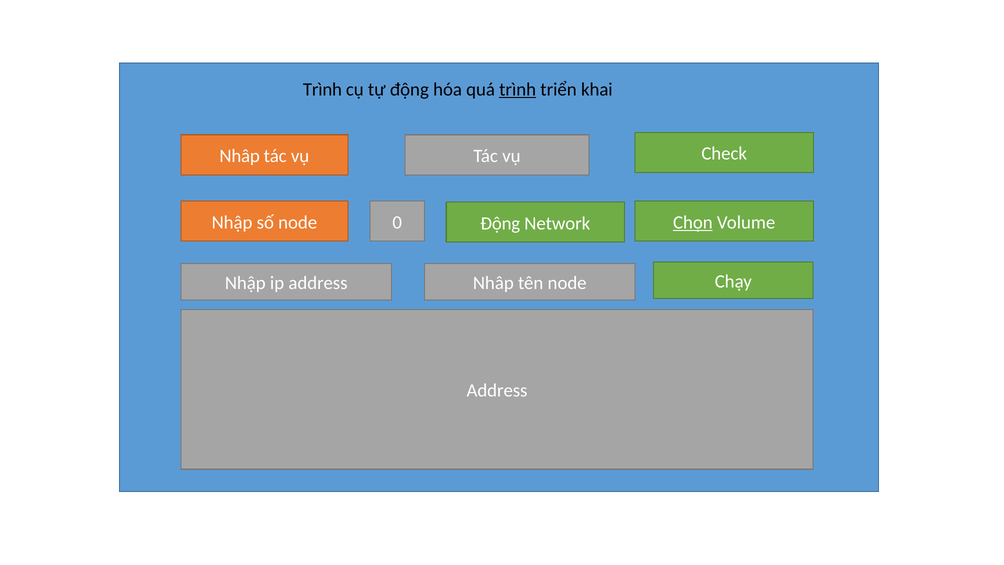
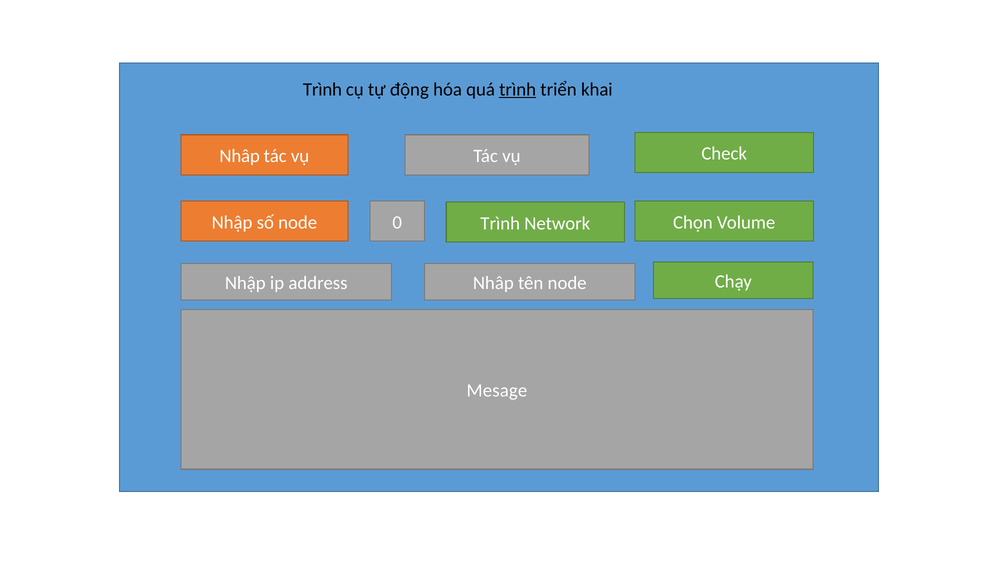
0 Động: Động -> Trình (500, 223)
Chọn underline: present -> none (693, 222)
Address: Address -> Mesage (497, 391)
